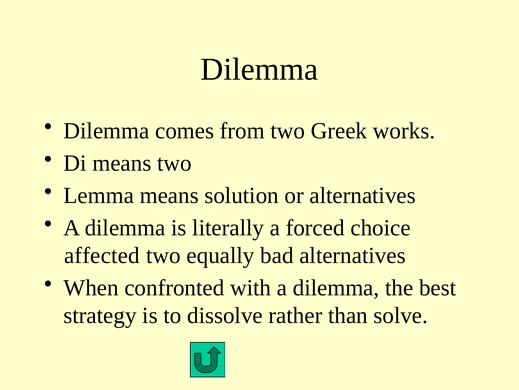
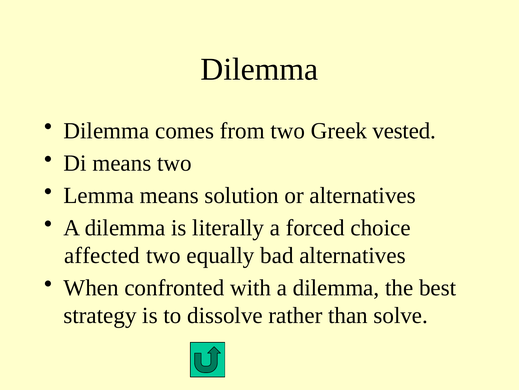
works: works -> vested (404, 130)
